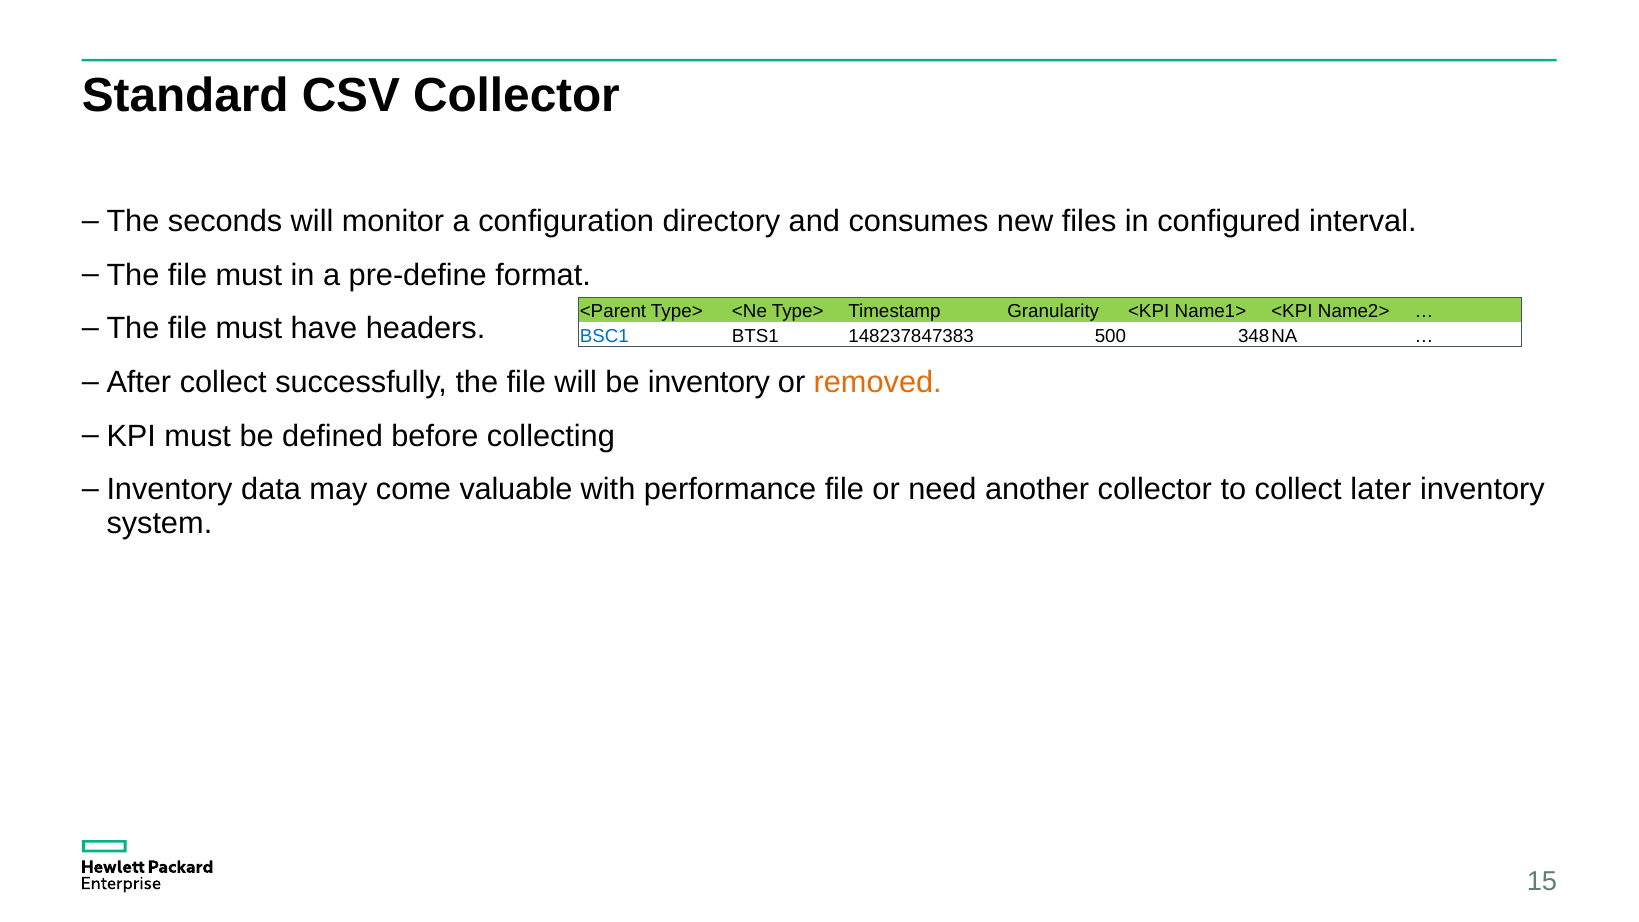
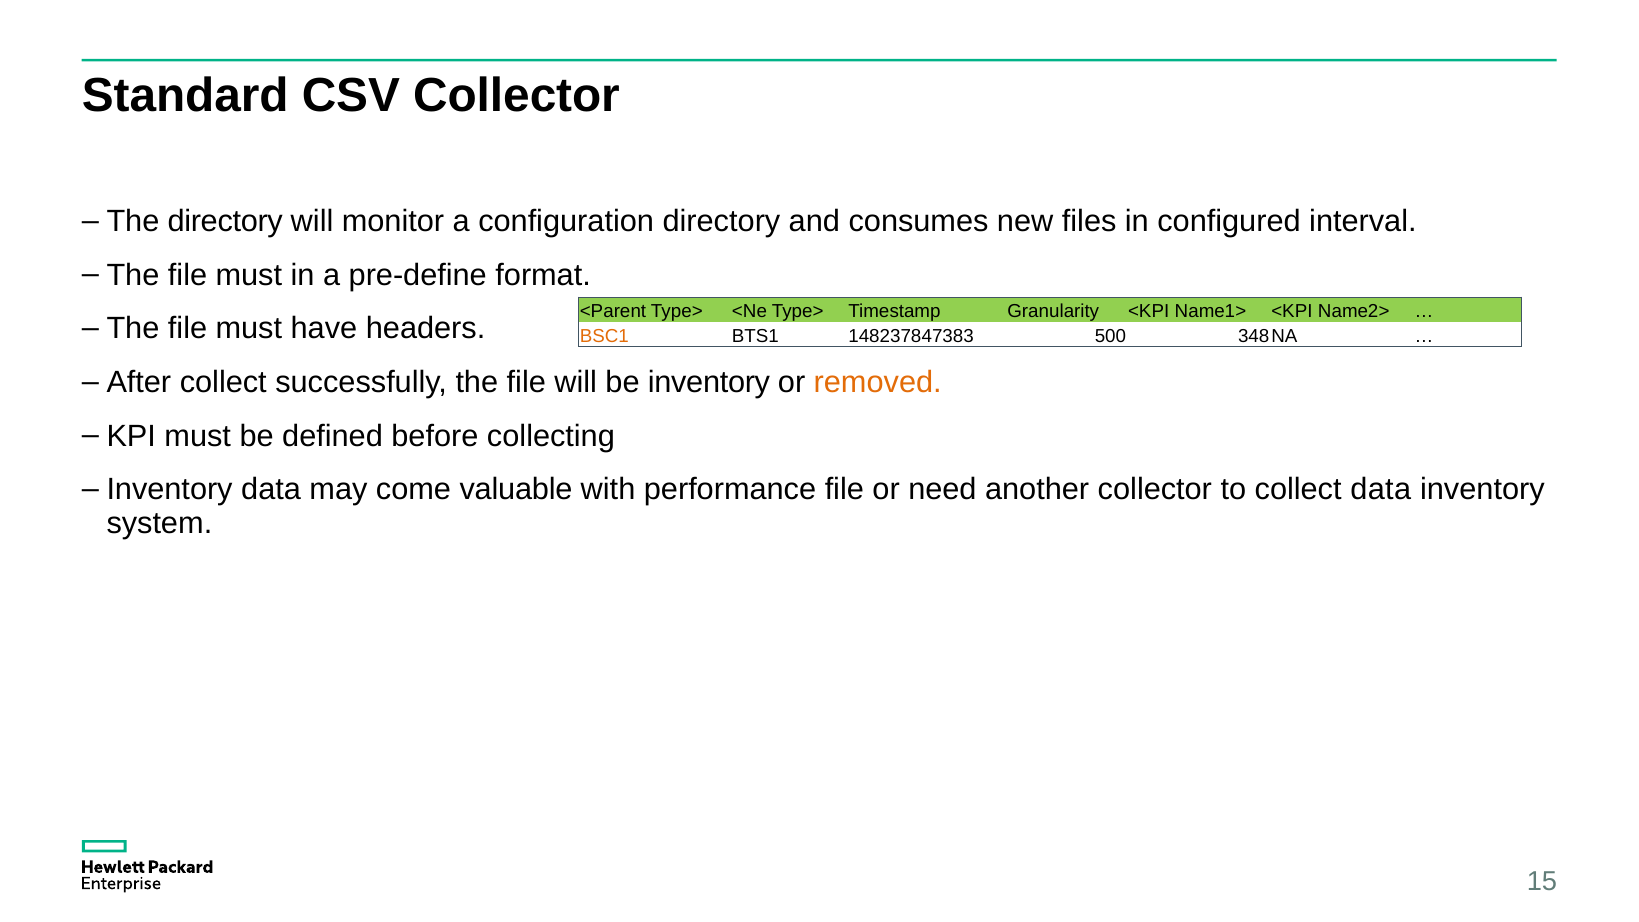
The seconds: seconds -> directory (225, 221)
BSC1 colour: blue -> orange (604, 336)
collect later: later -> data (1381, 490)
